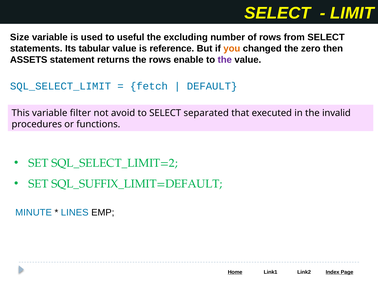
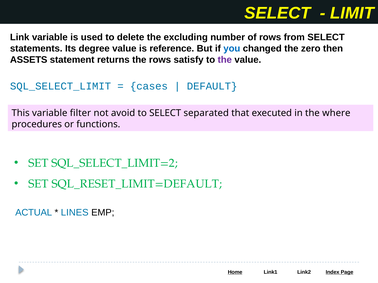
Size: Size -> Link (20, 37)
useful: useful -> delete (131, 37)
tabular: tabular -> degree (94, 49)
you colour: orange -> blue (232, 49)
enable: enable -> satisfy (189, 60)
fetch: fetch -> cases (149, 86)
invalid: invalid -> where (336, 113)
SQL_SUFFIX_LIMIT=DEFAULT: SQL_SUFFIX_LIMIT=DEFAULT -> SQL_RESET_LIMIT=DEFAULT (137, 184)
MINUTE: MINUTE -> ACTUAL (34, 213)
